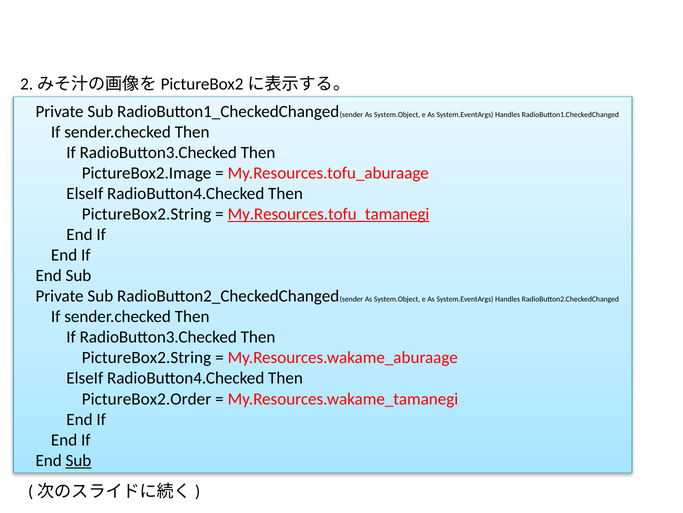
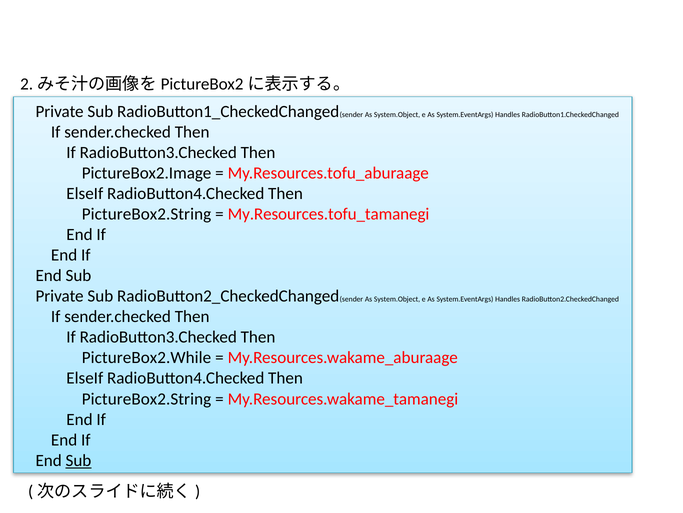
My.Resources.tofu_tamanegi underline: present -> none (328, 214)
PictureBox2.String: PictureBox2.String -> PictureBox2.While (147, 357)
PictureBox2.Order: PictureBox2.Order -> PictureBox2.String (147, 398)
